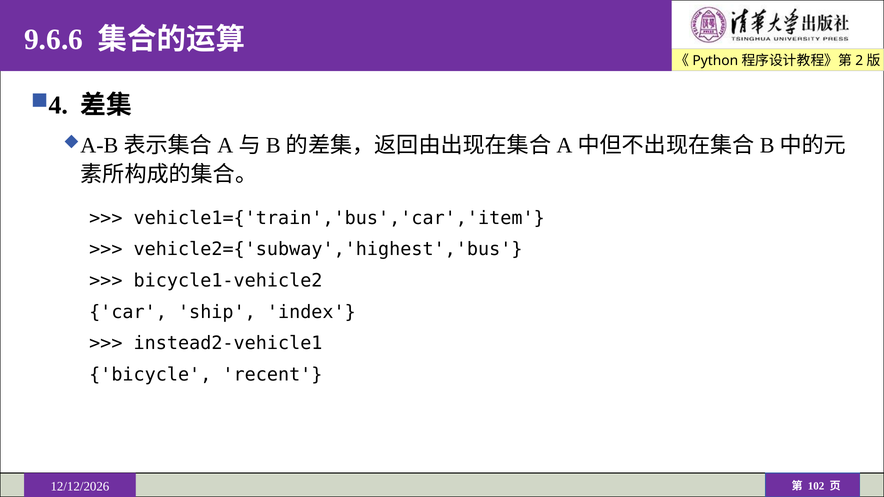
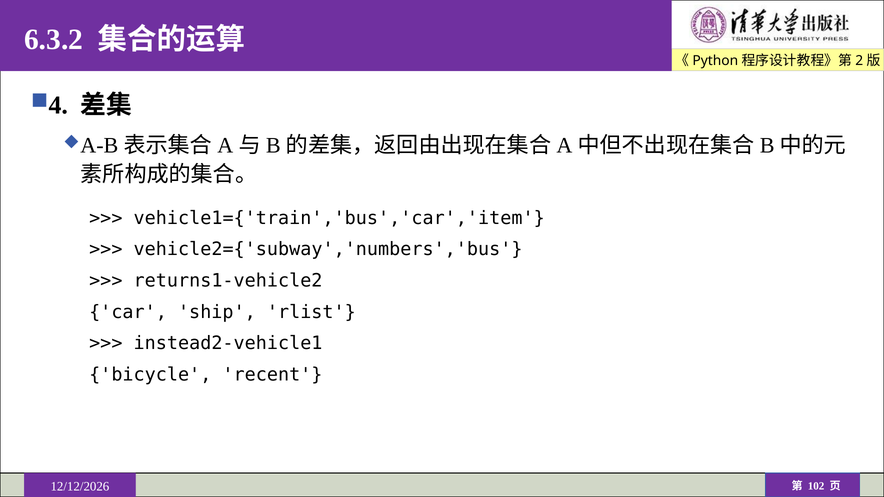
9.6.6: 9.6.6 -> 6.3.2 (54, 39)
vehicle2={'subway','highest','bus: vehicle2={'subway','highest','bus -> vehicle2={'subway','numbers','bus (328, 249)
bicycle1-vehicle2: bicycle1-vehicle2 -> returns1-vehicle2 (228, 281)
index: index -> rlist (311, 312)
